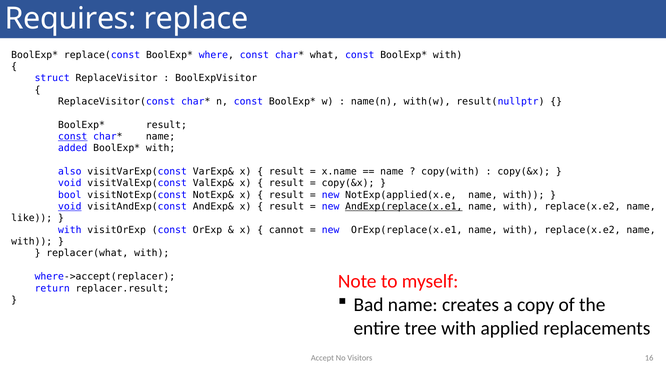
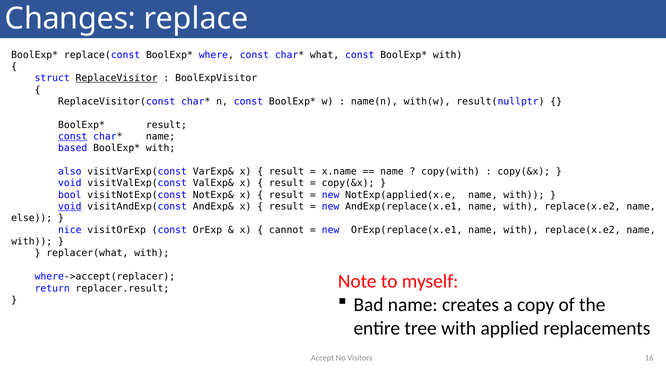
Requires: Requires -> Changes (71, 19)
ReplaceVisitor underline: none -> present (117, 78)
added: added -> based (73, 148)
AndExp(replace(x.e1 underline: present -> none (404, 206)
like: like -> else (32, 218)
with: with -> nice (70, 230)
